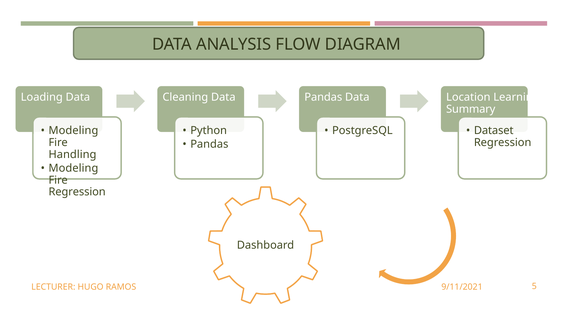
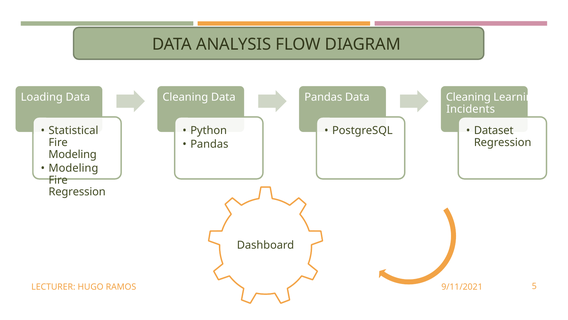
Location: Location -> Cleaning (468, 97)
Summary: Summary -> Incidents (471, 109)
Modeling: Modeling -> Statistical (73, 130)
Handling: Handling -> Modeling (73, 154)
